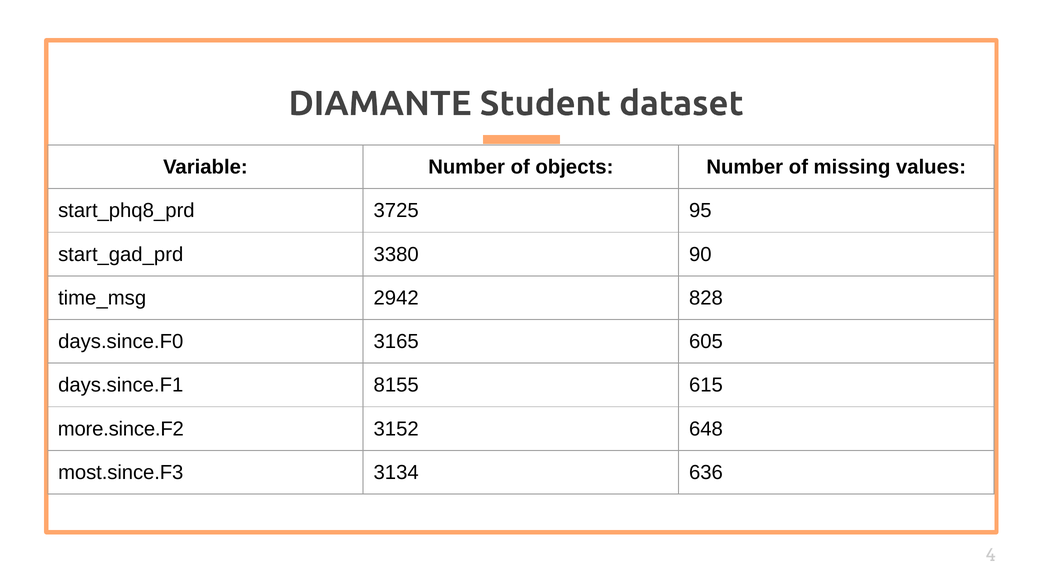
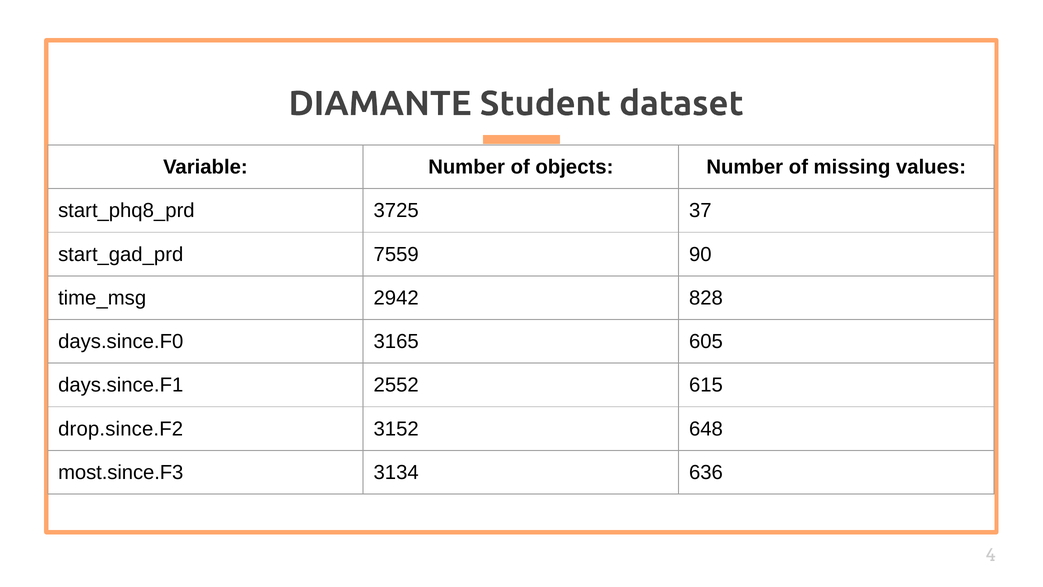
95: 95 -> 37 (700, 211)
3380: 3380 -> 7559 (396, 254)
8155: 8155 -> 2552 (396, 385)
more.since.F2: more.since.F2 -> drop.since.F2 (121, 429)
